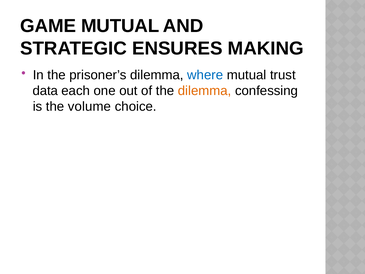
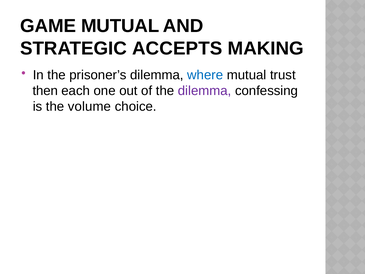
ENSURES: ENSURES -> ACCEPTS (177, 48)
data: data -> then (45, 91)
dilemma colour: orange -> purple (205, 91)
